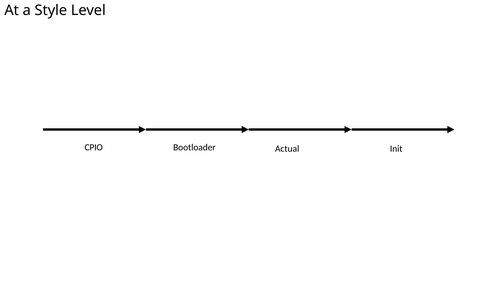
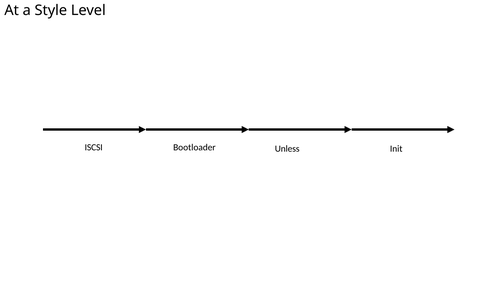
CPIO: CPIO -> ISCSI (94, 148)
Actual: Actual -> Unless (287, 149)
